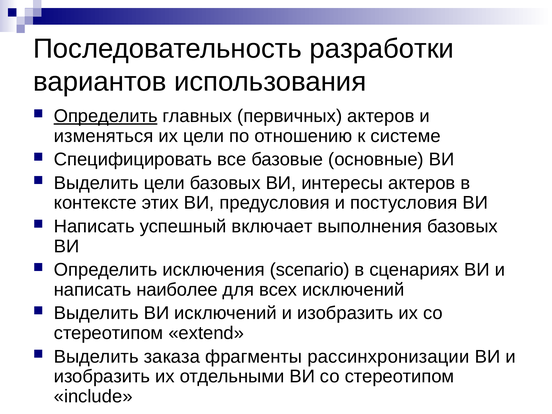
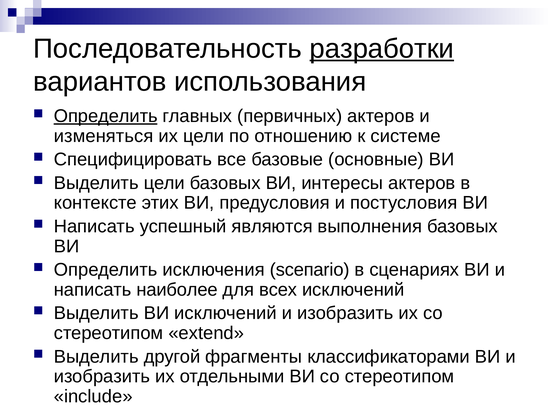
разработки underline: none -> present (382, 49)
включает: включает -> являются (272, 226)
заказа: заказа -> другой (172, 357)
рассинхронизации: рассинхронизации -> классификаторами (389, 357)
